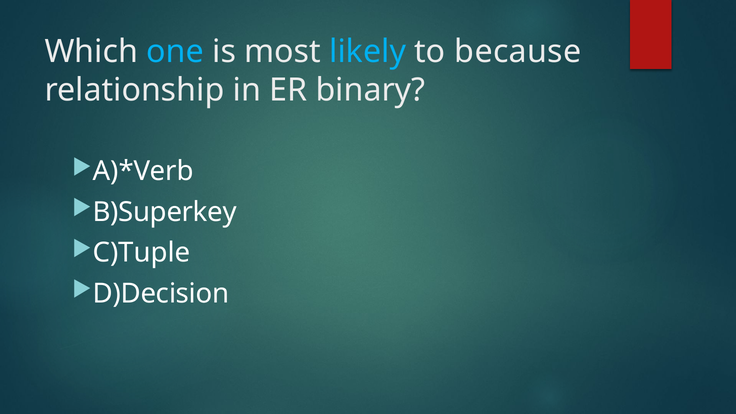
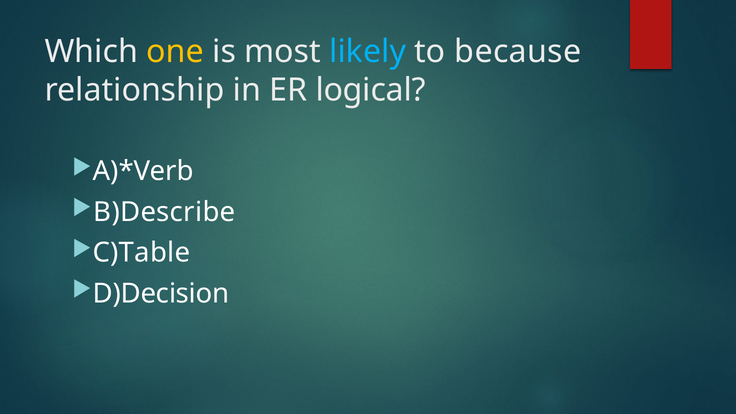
one colour: light blue -> yellow (175, 52)
binary: binary -> logical (371, 90)
B)Superkey: B)Superkey -> B)Describe (164, 212)
C)Tuple: C)Tuple -> C)Table (141, 253)
